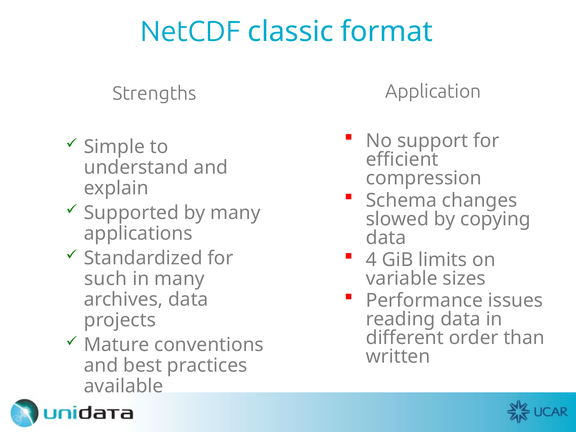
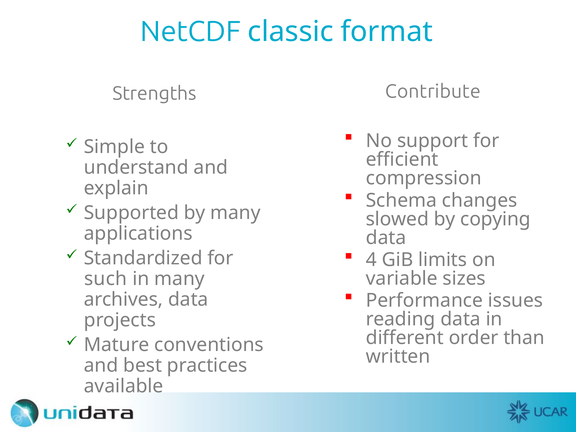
Application: Application -> Contribute (433, 91)
